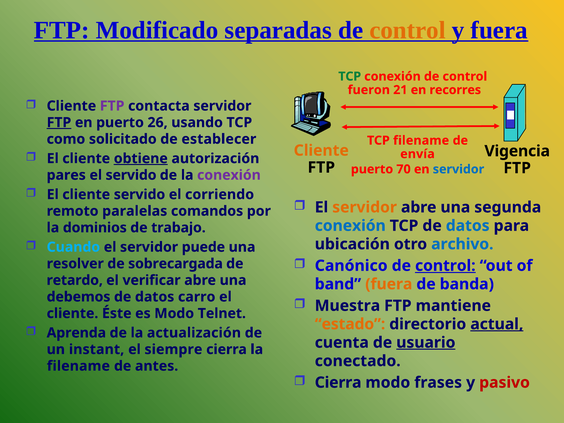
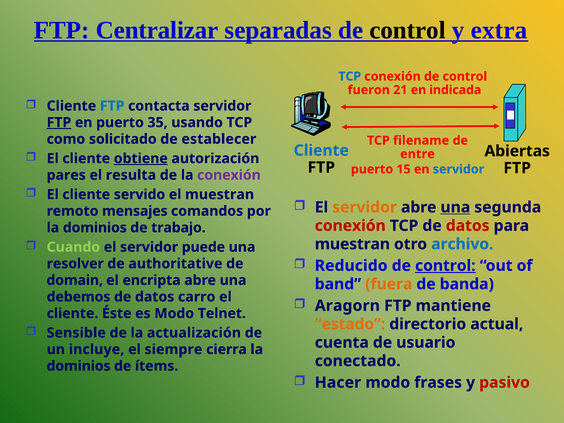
Modificado: Modificado -> Centralizar (157, 30)
control colour: orange -> black (408, 30)
y fuera: fuera -> extra (499, 30)
TCP colour: green -> blue (350, 76)
recorres: recorres -> indicada (455, 90)
FTP colour: purple -> blue (112, 106)
26: 26 -> 35 (158, 123)
Cliente colour: orange -> blue (321, 151)
Vigencia: Vigencia -> Abiertas (517, 151)
envía: envía -> entre (417, 154)
70: 70 -> 15 (404, 169)
el servido: servido -> resulta (131, 175)
el corriendo: corriendo -> muestran (220, 195)
una underline: none -> present (455, 207)
paralelas: paralelas -> mensajes (135, 211)
conexión colour: blue -> red (350, 226)
datos colour: blue -> red (468, 226)
Cuando colour: light blue -> light green (73, 247)
ubicación: ubicación -> muestran (352, 244)
Canónico: Canónico -> Reducido (351, 266)
sobrecargada: sobrecargada -> authoritative (175, 264)
retardo: retardo -> domain (75, 280)
verificar: verificar -> encripta (152, 280)
Muestra: Muestra -> Aragorn (347, 306)
actual underline: present -> none (497, 324)
Aprenda: Aprenda -> Sensible (76, 333)
usuario underline: present -> none (426, 343)
instant: instant -> incluye (97, 349)
filename: filename -> dominios (79, 366)
antes: antes -> ítems (157, 366)
Cierra: Cierra -> Hacer (338, 383)
